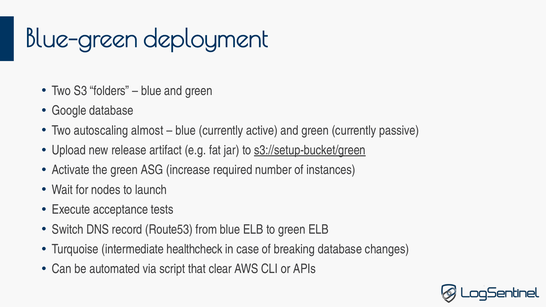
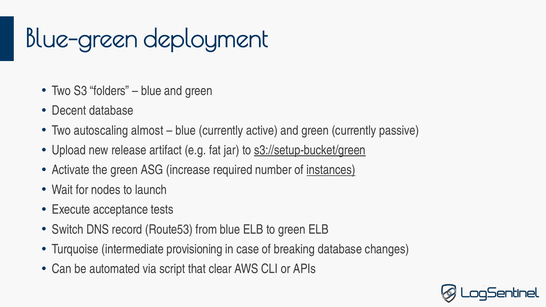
Google: Google -> Decent (69, 111)
instances underline: none -> present (331, 170)
healthcheck: healthcheck -> provisioning (195, 249)
